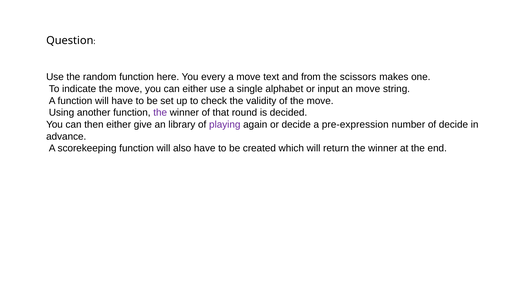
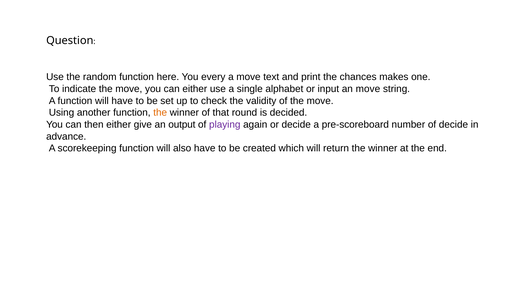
from: from -> print (311, 77)
scissors: scissors -> chances (358, 77)
the colour: purple -> orange (160, 113)
library: library -> output (182, 125)
pre-expression: pre-expression -> pre-scoreboard (355, 125)
